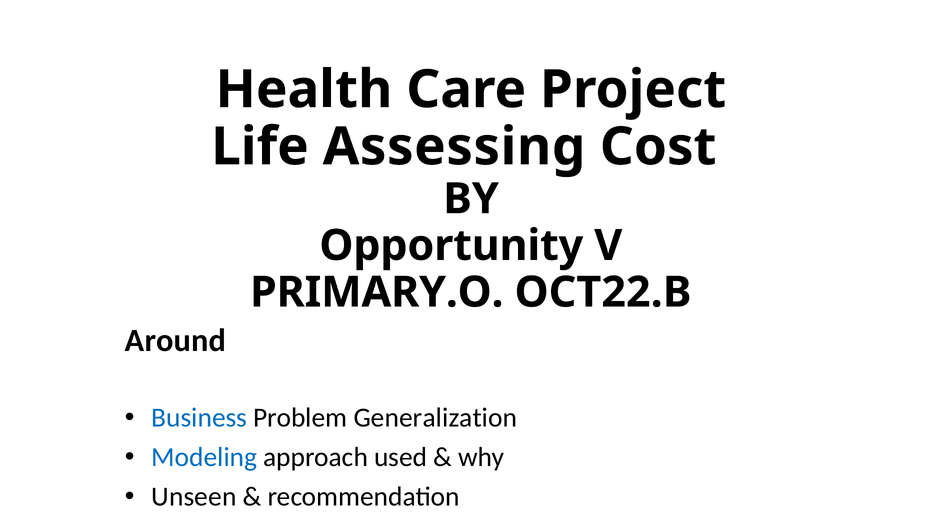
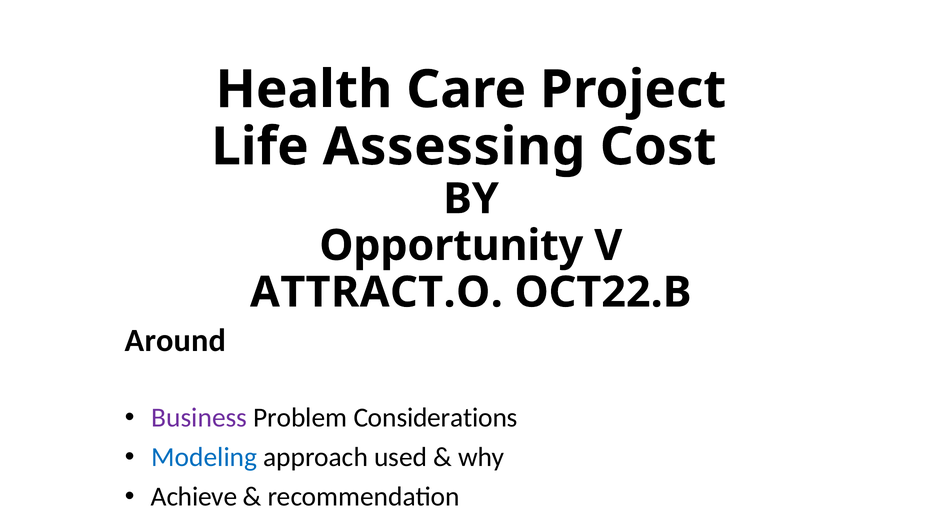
PRIMARY.O: PRIMARY.O -> ATTRACT.O (376, 292)
Business colour: blue -> purple (199, 418)
Generalization: Generalization -> Considerations (436, 418)
Unseen: Unseen -> Achieve (194, 496)
